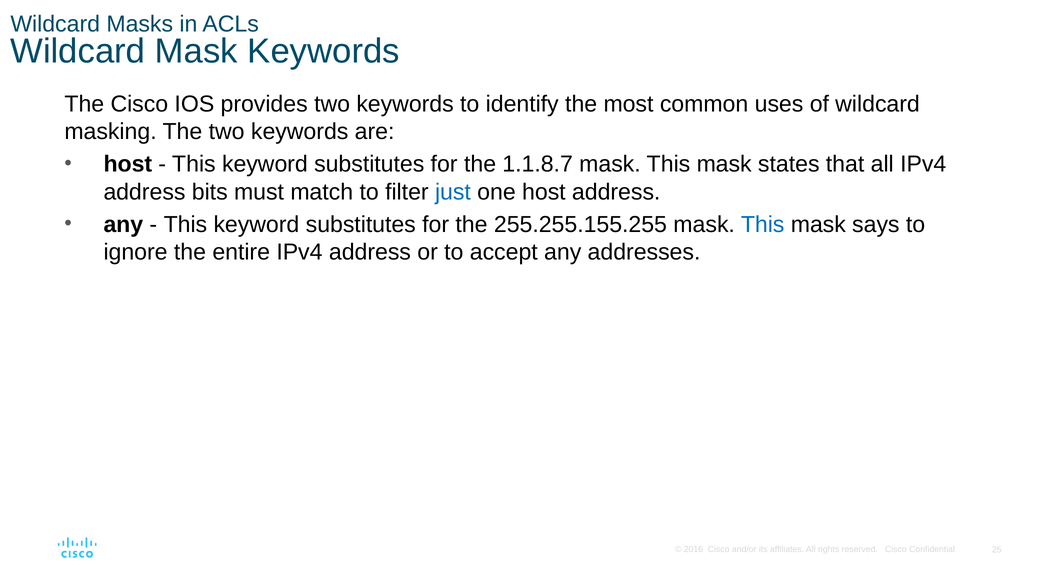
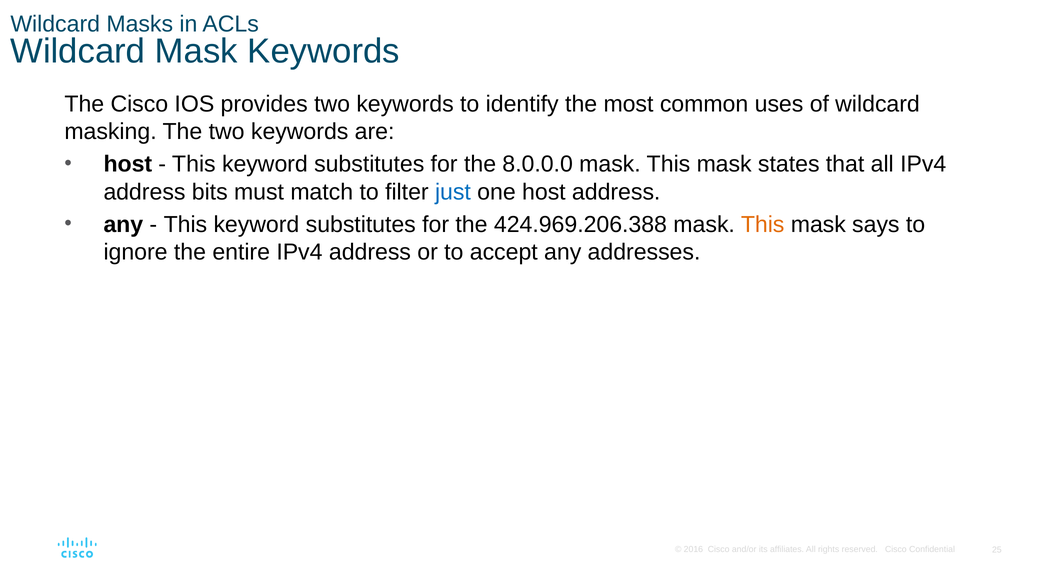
1.1.8.7: 1.1.8.7 -> 8.0.0.0 (538, 164)
255.255.155.255: 255.255.155.255 -> 424.969.206.388 (580, 224)
This colour: blue -> orange (763, 224)
